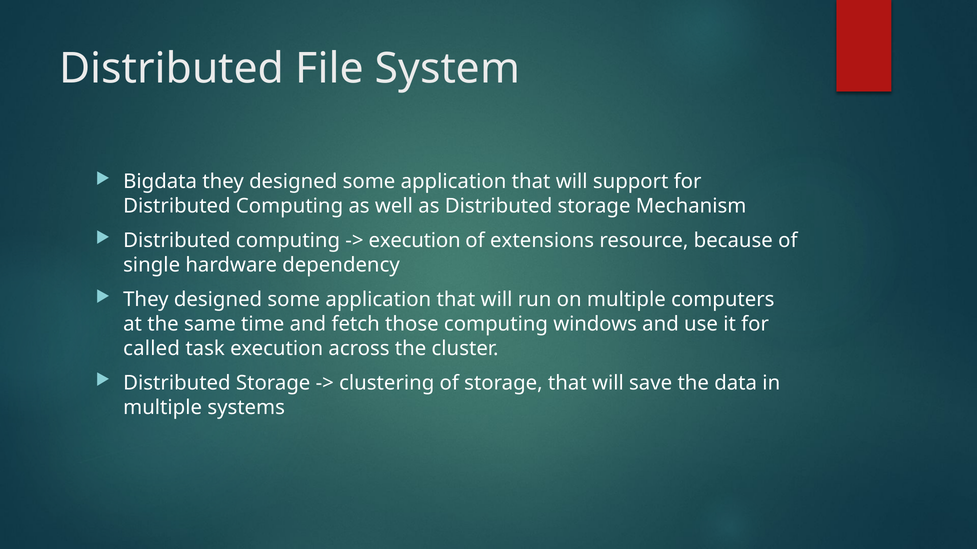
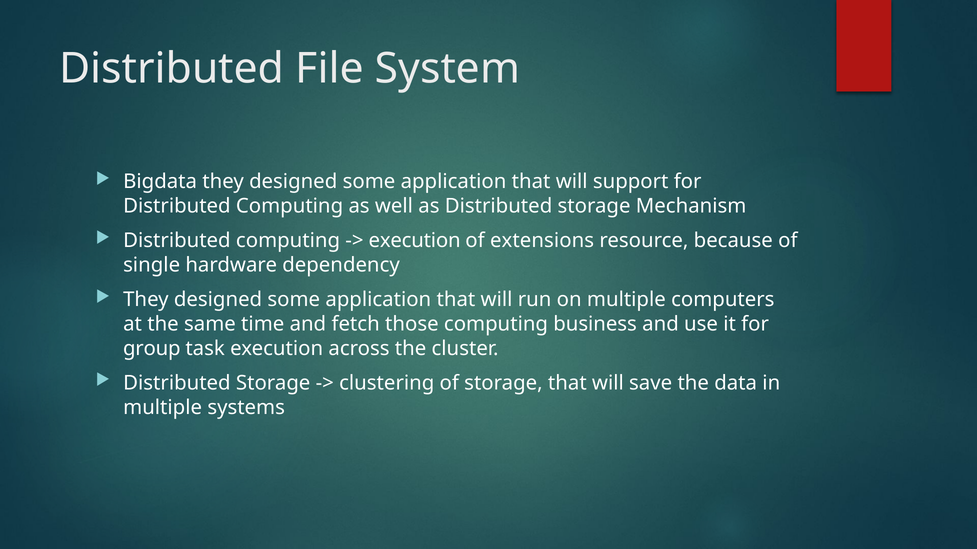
windows: windows -> business (595, 324)
called: called -> group (152, 349)
